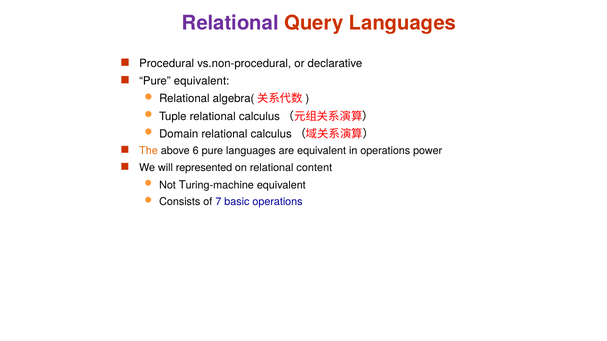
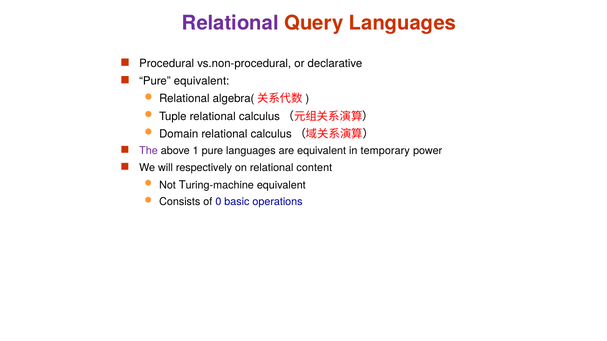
The colour: orange -> purple (149, 151)
6: 6 -> 1 (196, 151)
in operations: operations -> temporary (385, 151)
represented: represented -> respectively (204, 168)
7: 7 -> 0 (218, 202)
